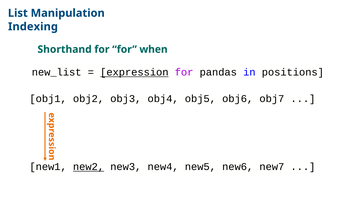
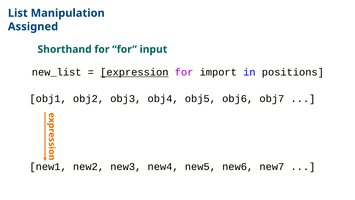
Indexing: Indexing -> Assigned (33, 27)
when: when -> input (153, 49)
pandas: pandas -> import (218, 72)
new2 underline: present -> none (88, 166)
